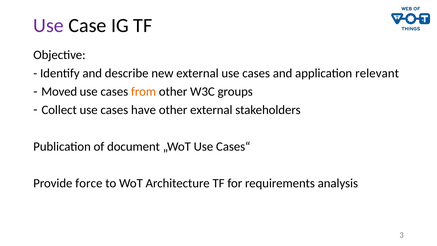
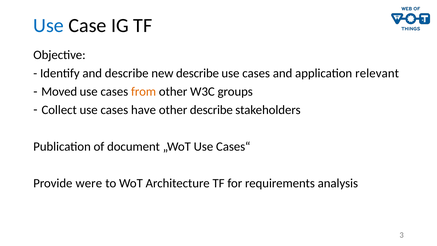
Use colour: purple -> blue (49, 25)
new external: external -> describe (197, 73)
other external: external -> describe (211, 110)
force: force -> were (89, 183)
